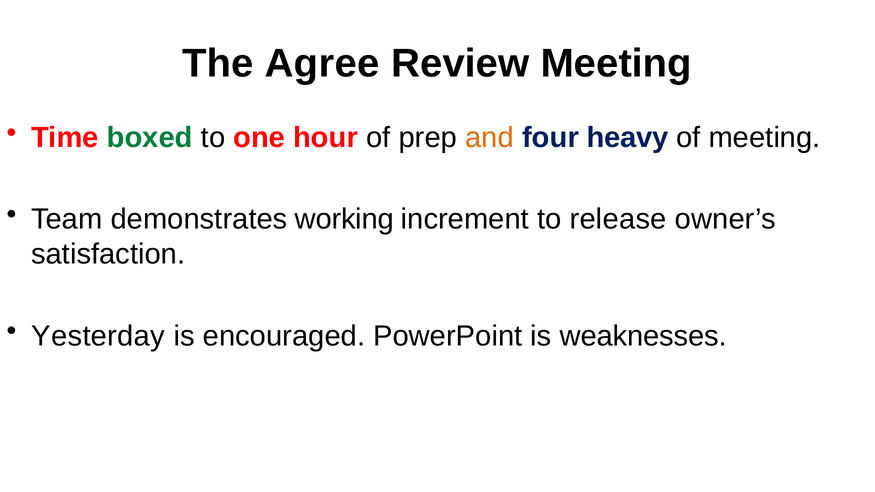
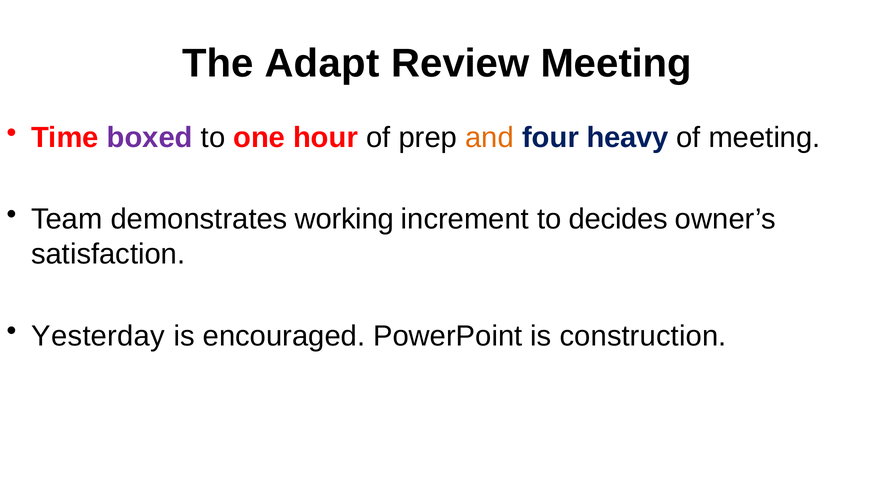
Agree: Agree -> Adapt (322, 64)
boxed colour: green -> purple (150, 138)
release: release -> decides (618, 219)
weaknesses: weaknesses -> construction (643, 336)
